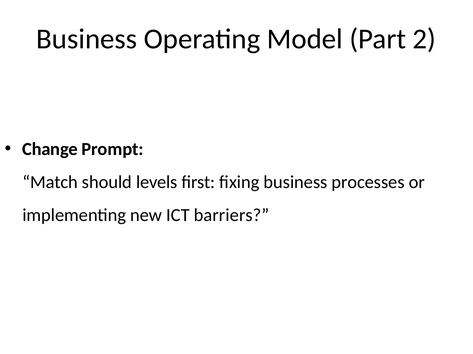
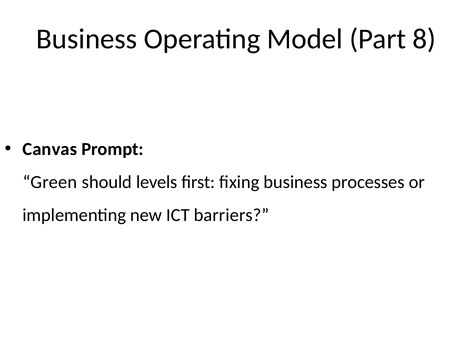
2: 2 -> 8 (424, 39)
Change: Change -> Canvas (50, 149)
Match: Match -> Green (50, 183)
